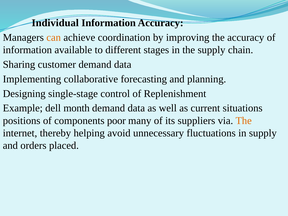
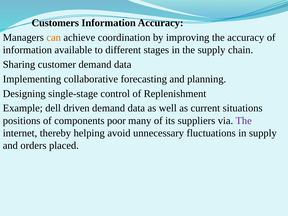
Individual: Individual -> Customers (55, 23)
month: month -> driven (77, 108)
The colour: orange -> purple (244, 121)
